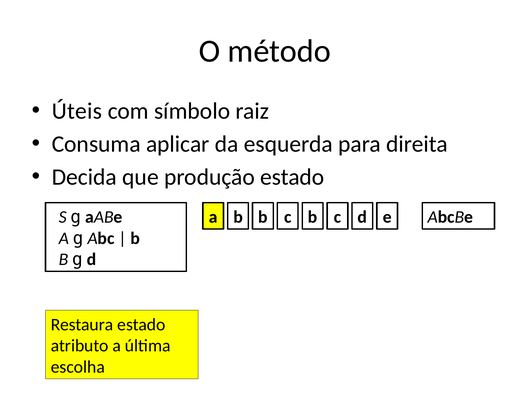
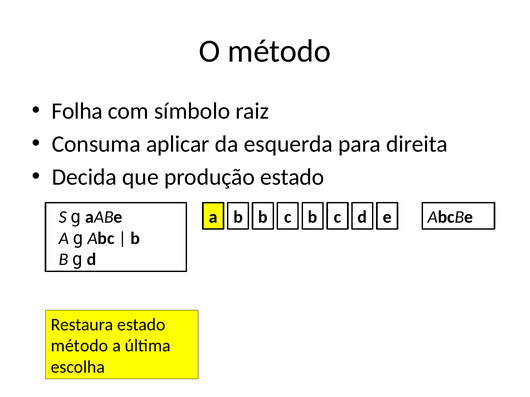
Úteis: Úteis -> Folha (77, 111)
atributo: atributo -> método (80, 346)
